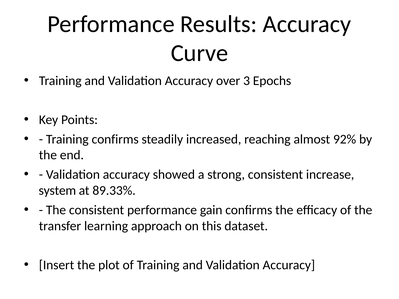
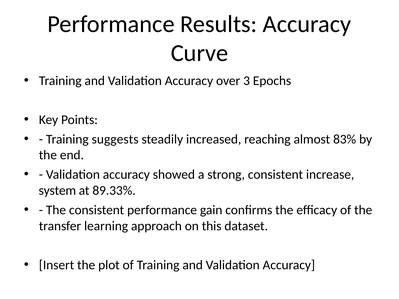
Training confirms: confirms -> suggests (115, 139)
92%: 92% -> 83% (345, 139)
